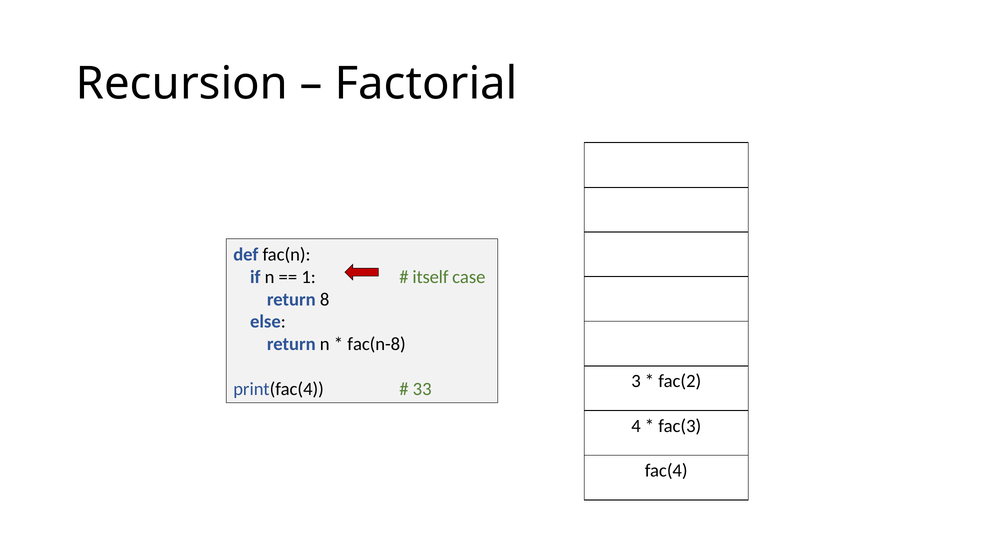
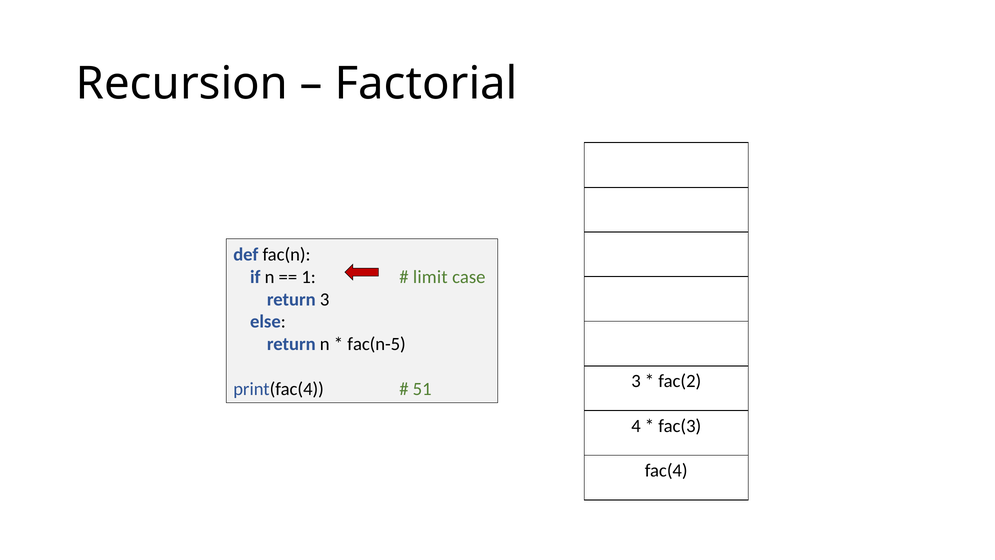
itself: itself -> limit (430, 277)
return 8: 8 -> 3 (325, 299)
fac(n-8: fac(n-8 -> fac(n-5 (377, 344)
33: 33 -> 51 (422, 389)
